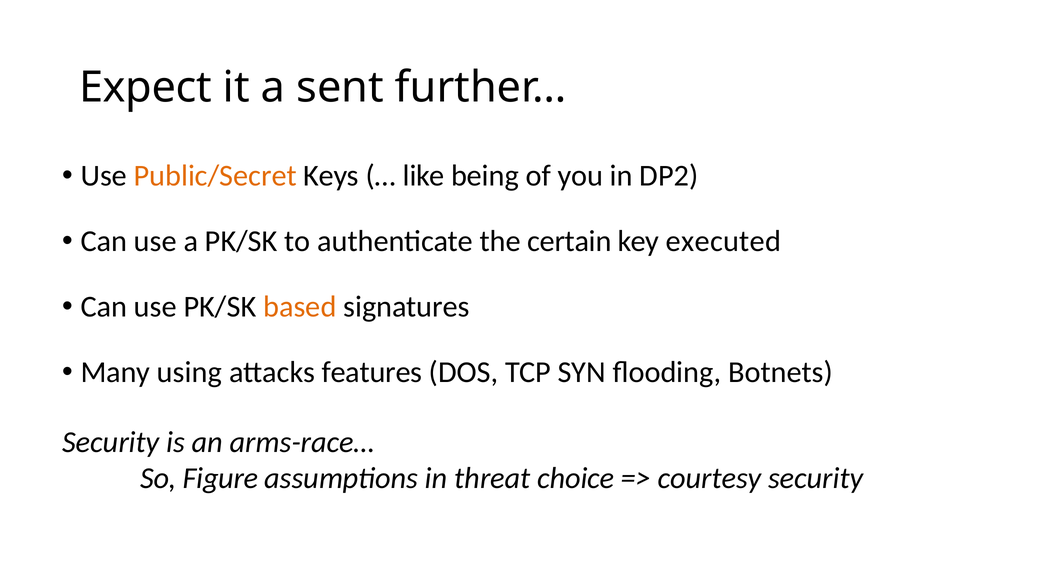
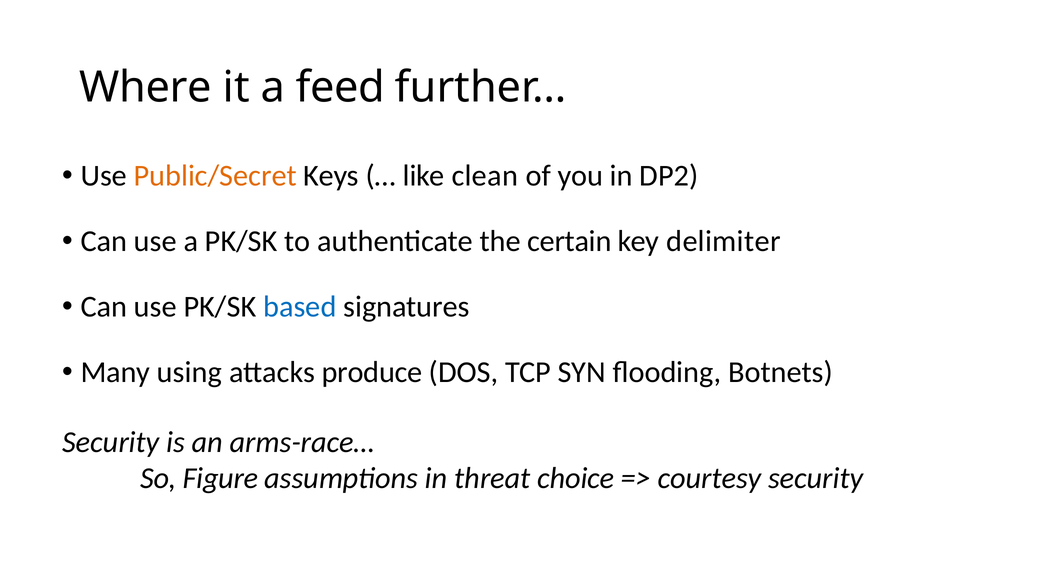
Expect: Expect -> Where (146, 87)
sent: sent -> feed (340, 87)
being: being -> clean (485, 176)
executed: executed -> delimiter (723, 241)
based colour: orange -> blue (300, 307)
features: features -> produce (372, 372)
